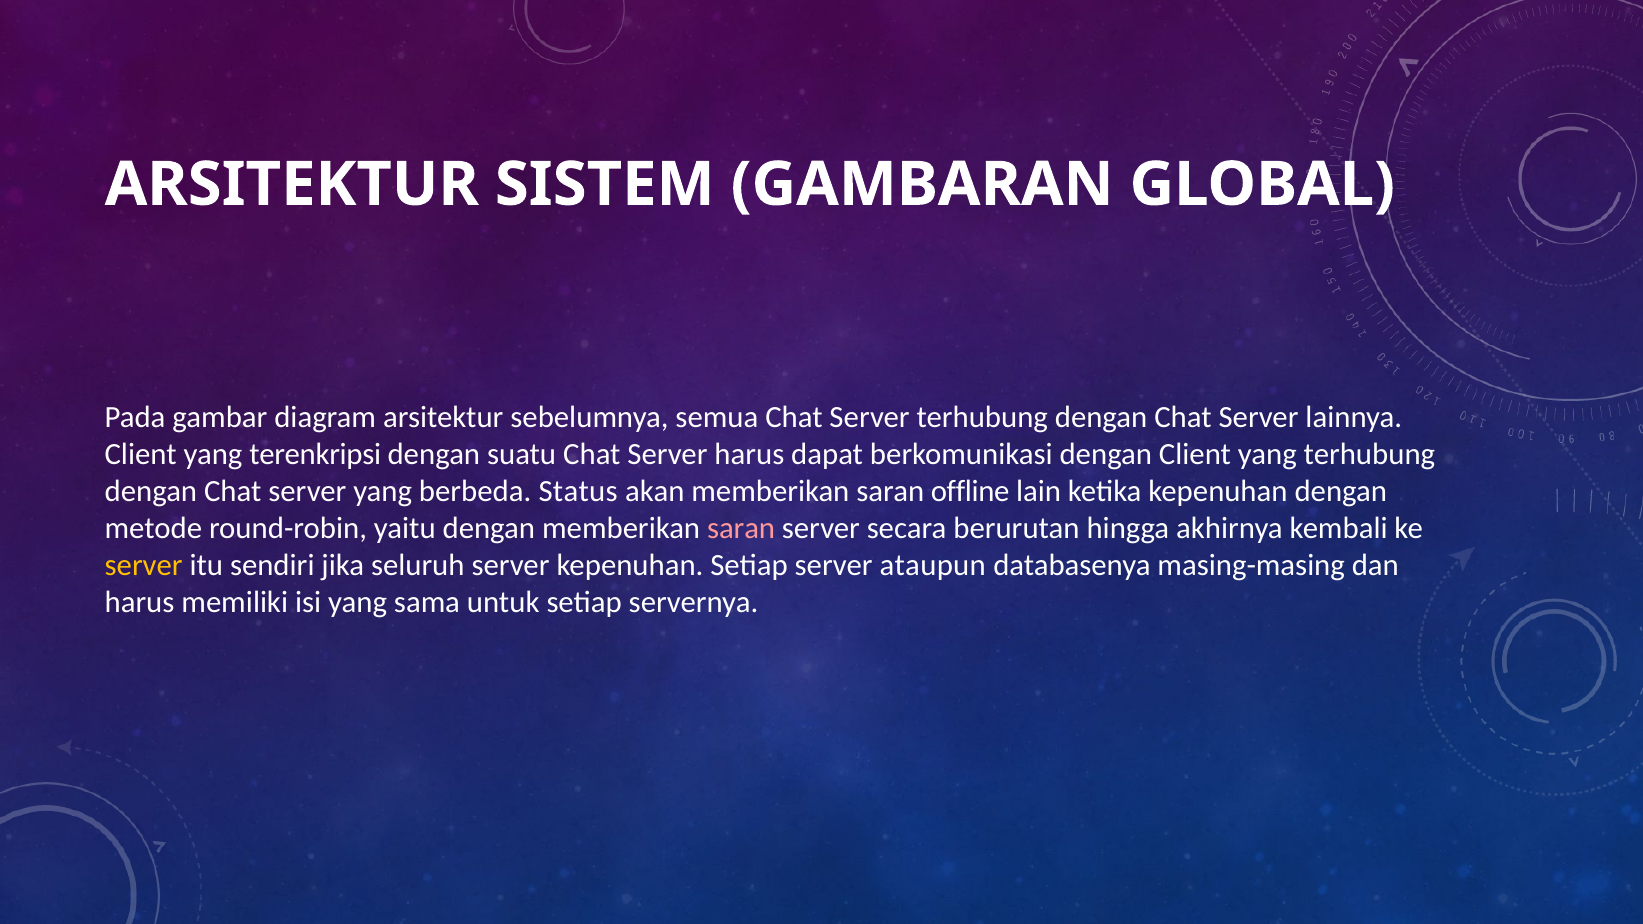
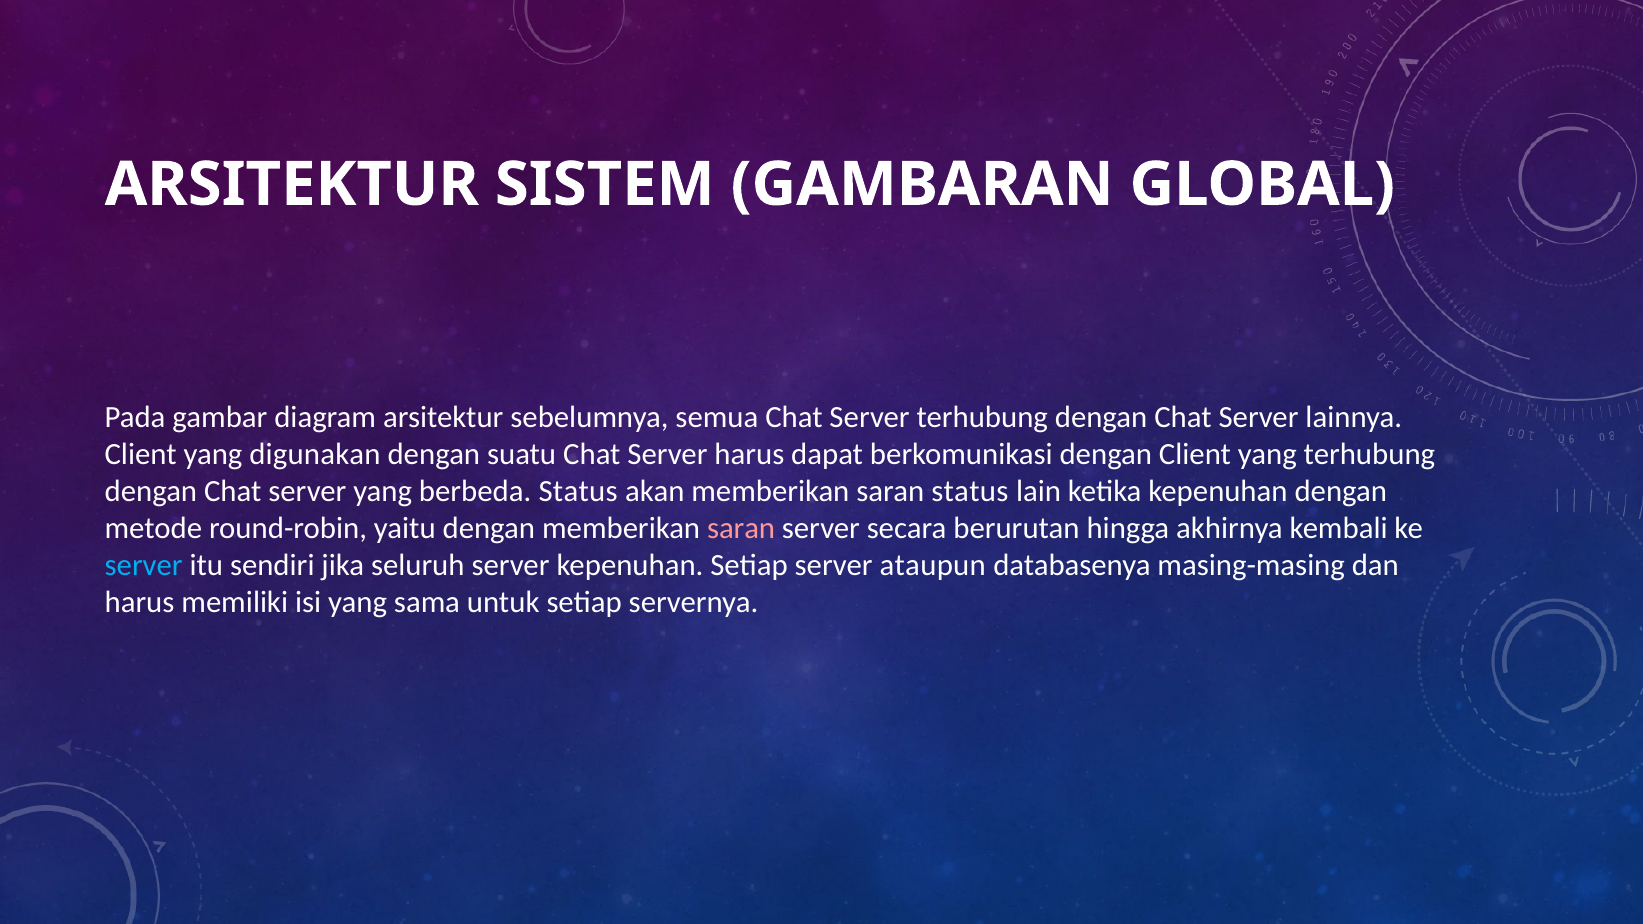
terenkripsi: terenkripsi -> digunakan (315, 454)
saran offline: offline -> status (970, 491)
server colour: yellow -> light blue (144, 565)
